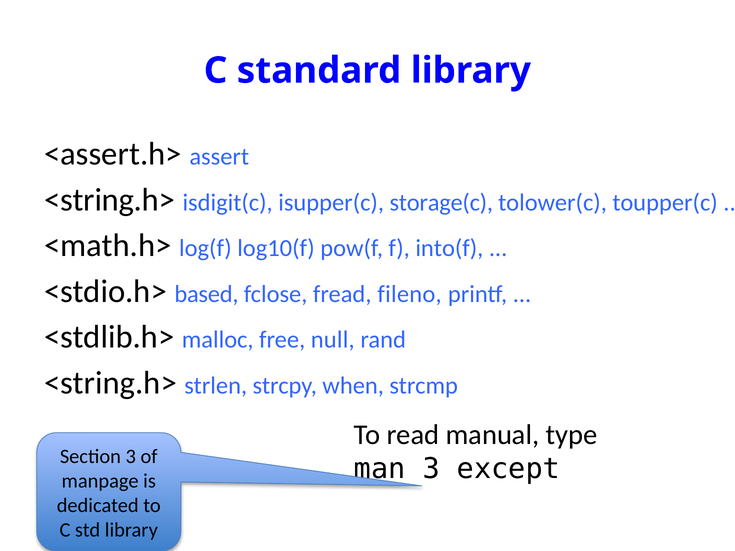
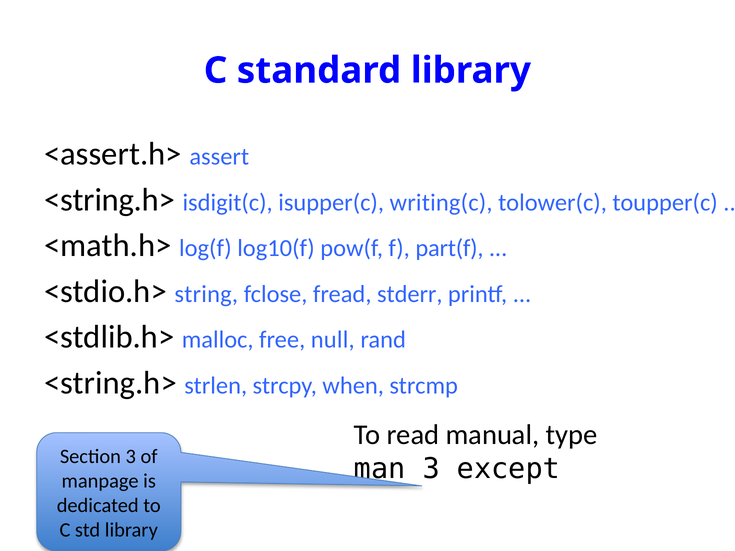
storage(c: storage(c -> writing(c (441, 203)
into(f: into(f -> part(f (449, 248)
based: based -> string (206, 294)
fileno: fileno -> stderr (410, 294)
